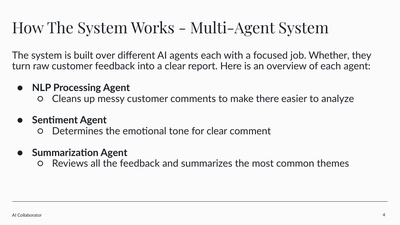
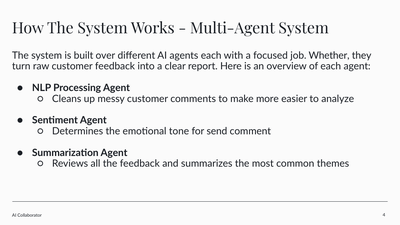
there: there -> more (267, 99)
for clear: clear -> send (217, 131)
